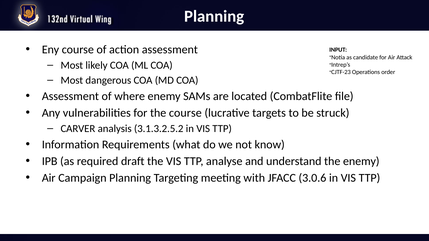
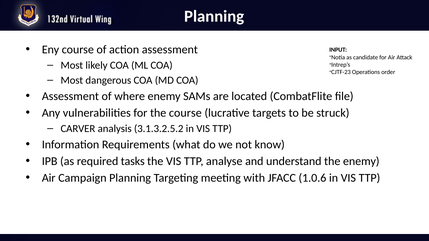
draft: draft -> tasks (133, 162)
3.0.6: 3.0.6 -> 1.0.6 (312, 178)
